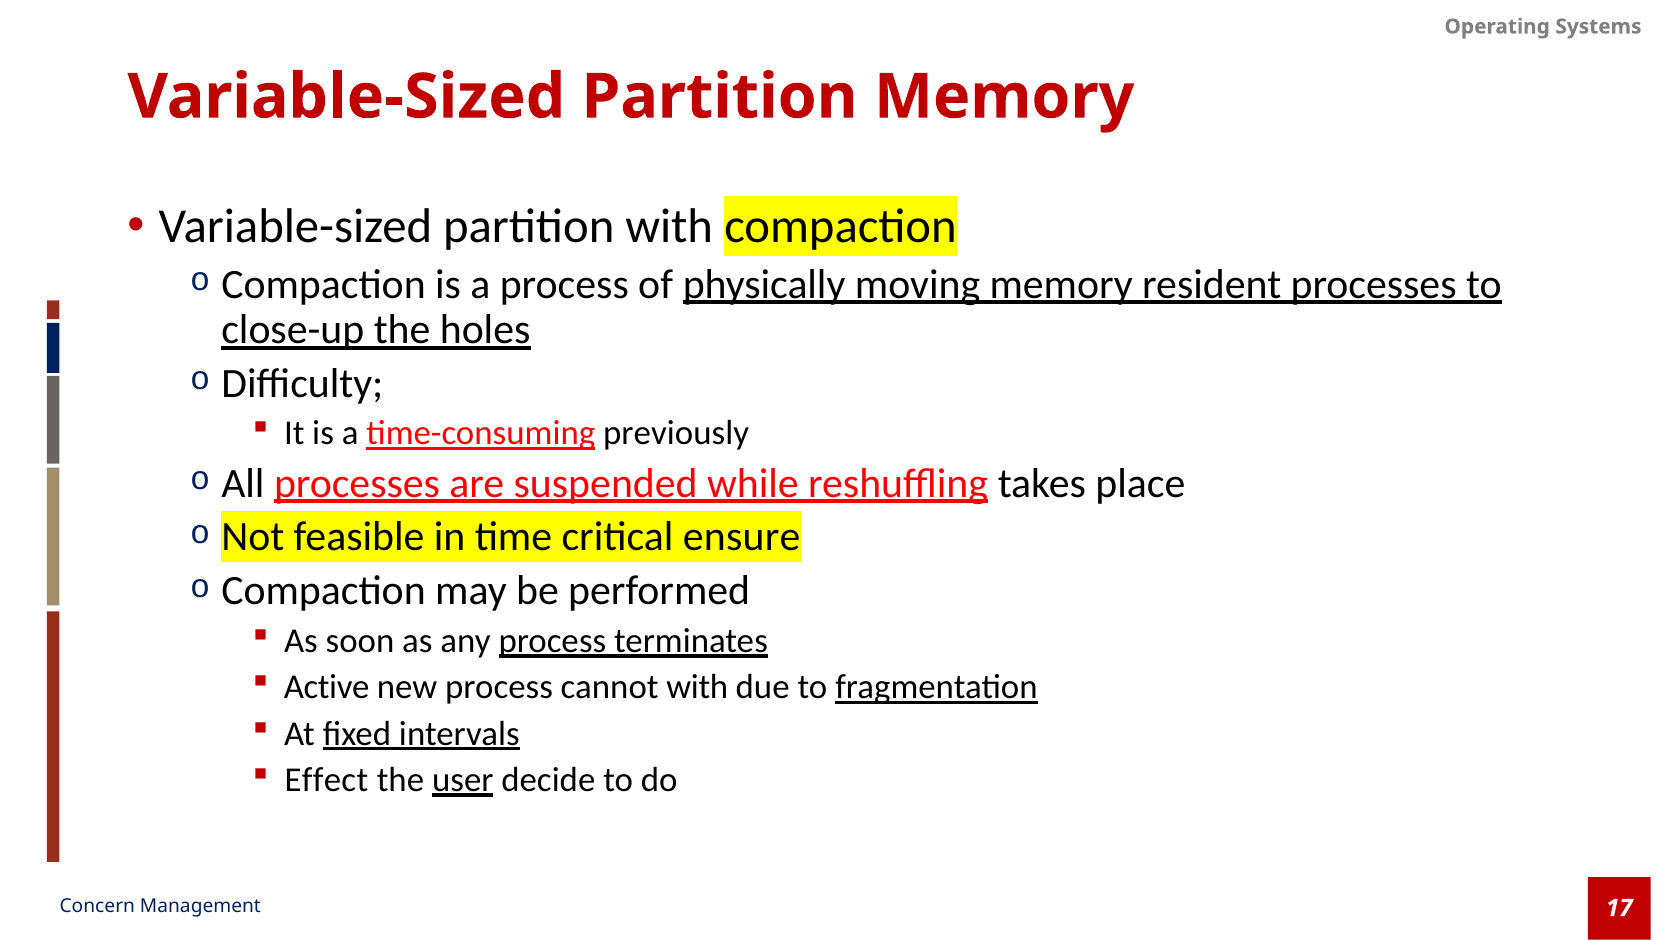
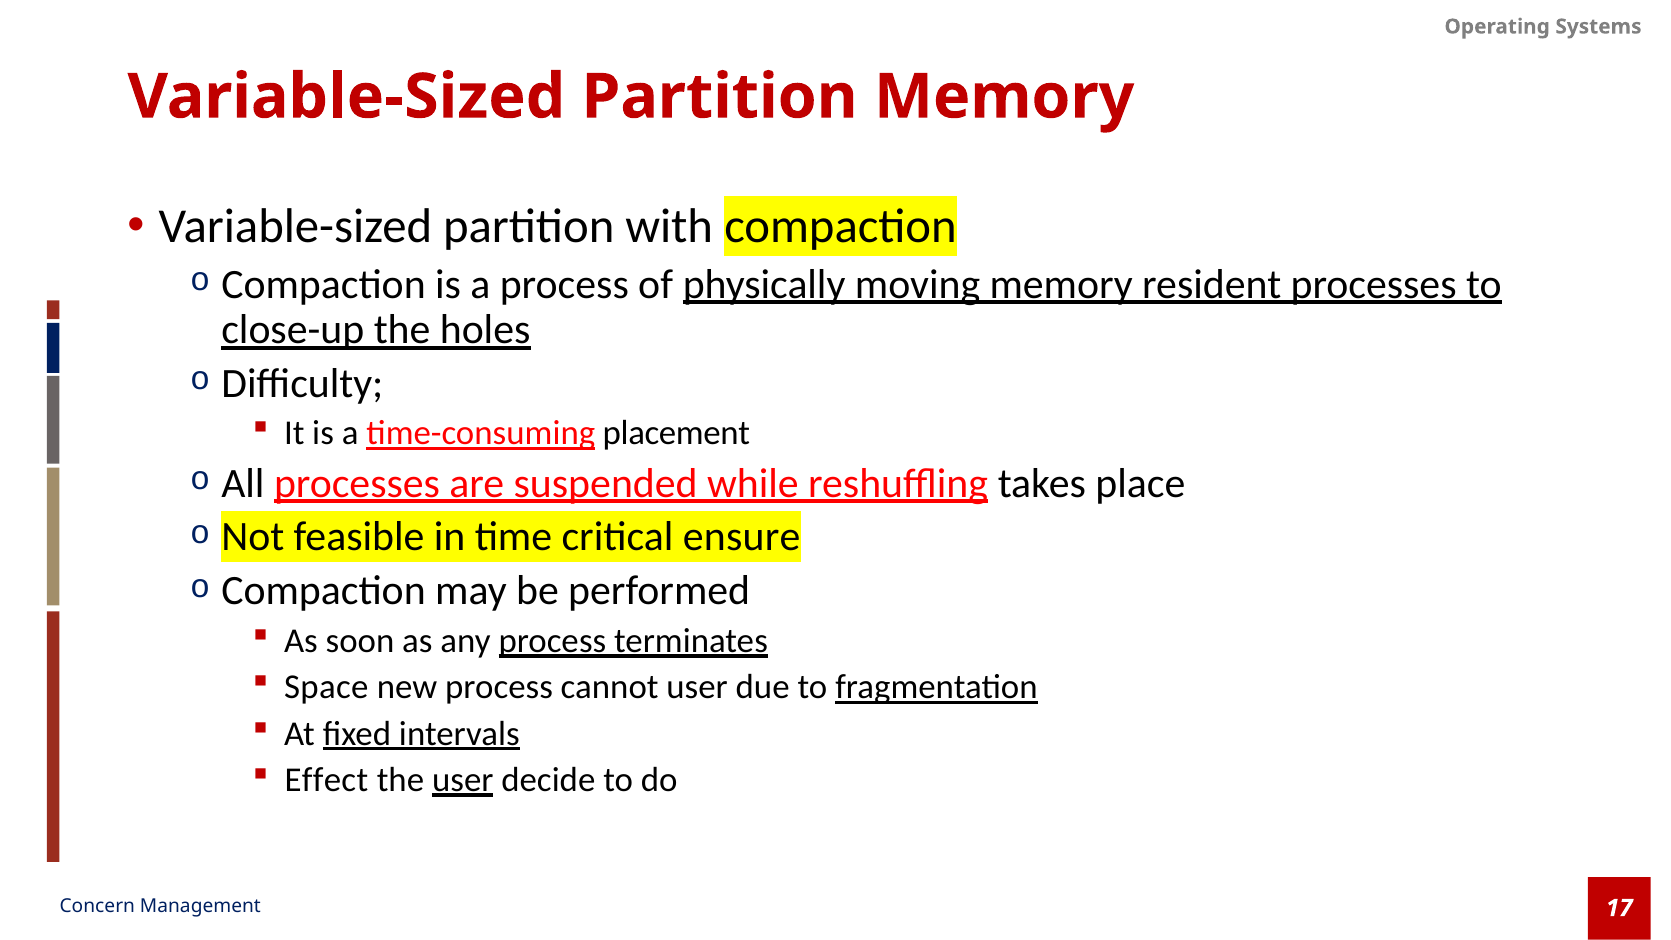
previously: previously -> placement (676, 433)
Active: Active -> Space (326, 687)
cannot with: with -> user (697, 687)
